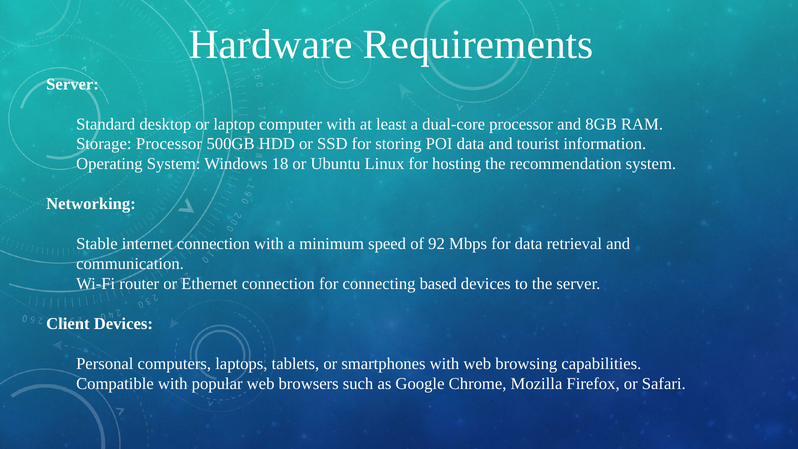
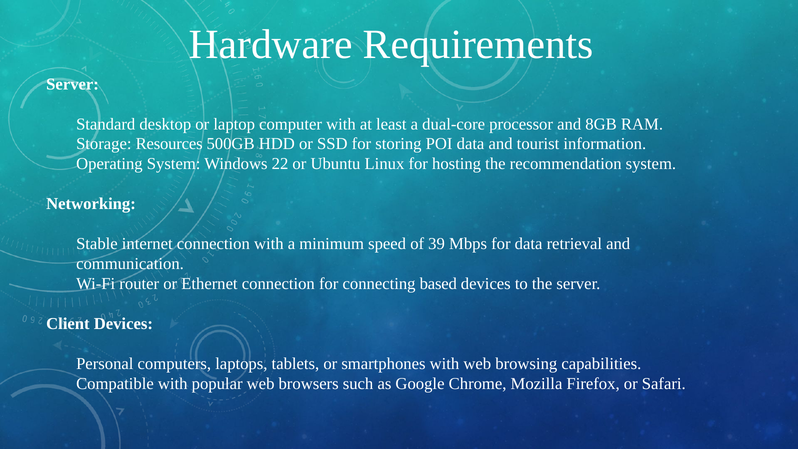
Storage Processor: Processor -> Resources (169, 144)
18: 18 -> 22 (280, 164)
92: 92 -> 39 (437, 244)
